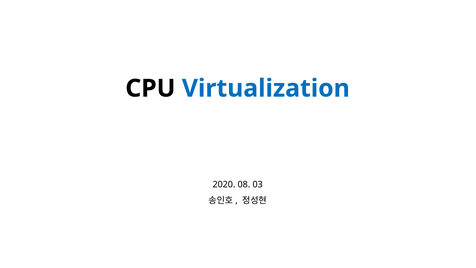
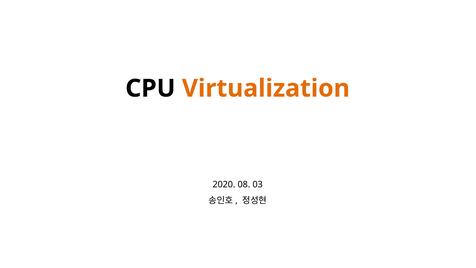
Virtualization colour: blue -> orange (266, 88)
